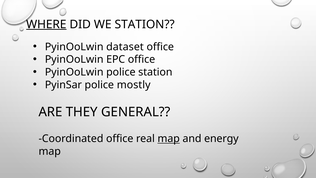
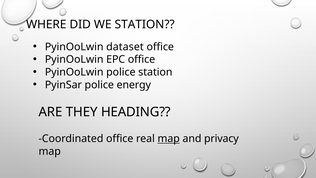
WHERE underline: present -> none (46, 24)
mostly: mostly -> energy (134, 85)
GENERAL: GENERAL -> HEADING (136, 112)
energy: energy -> privacy (221, 138)
